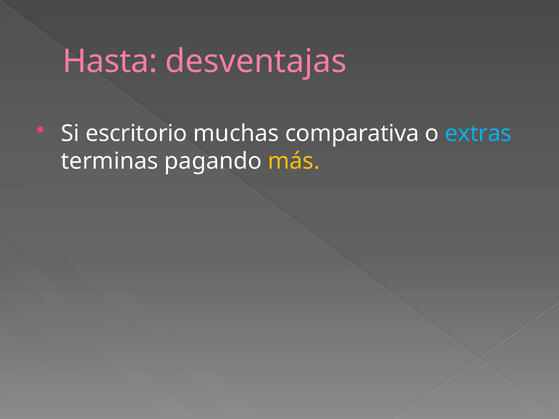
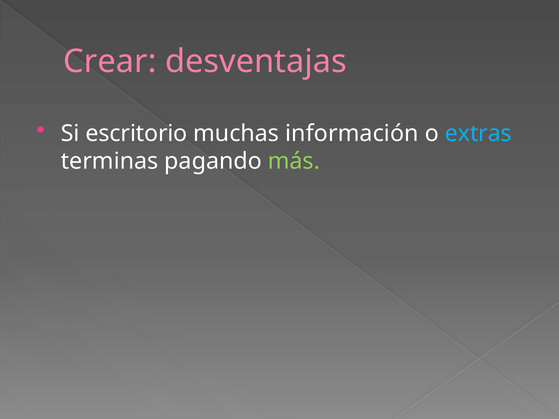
Hasta: Hasta -> Crear (110, 61)
comparativa: comparativa -> información (352, 133)
más colour: yellow -> light green (294, 161)
